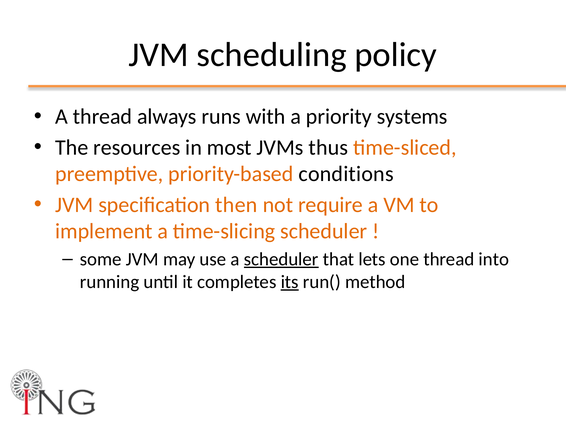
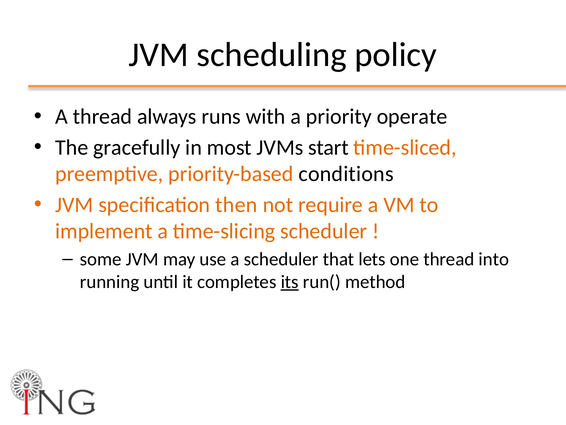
systems: systems -> operate (412, 117)
resources: resources -> gracefully (137, 147)
thus: thus -> start (328, 147)
scheduler underline: present -> none (281, 259)
